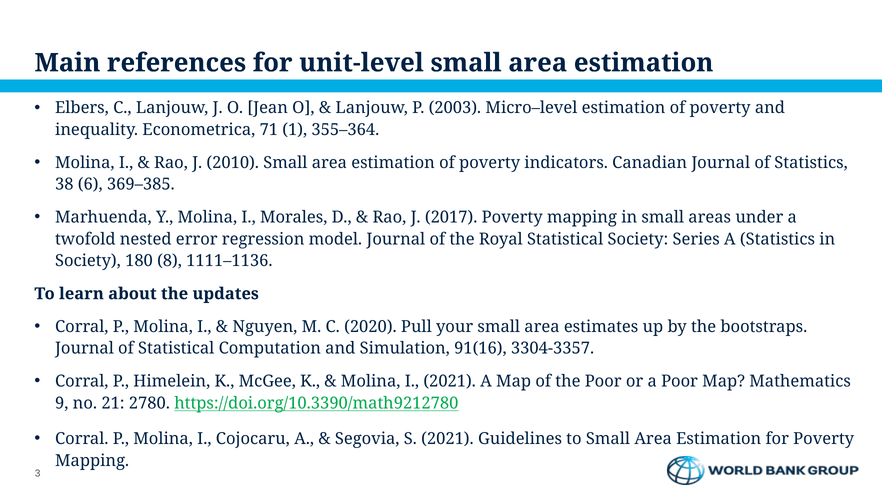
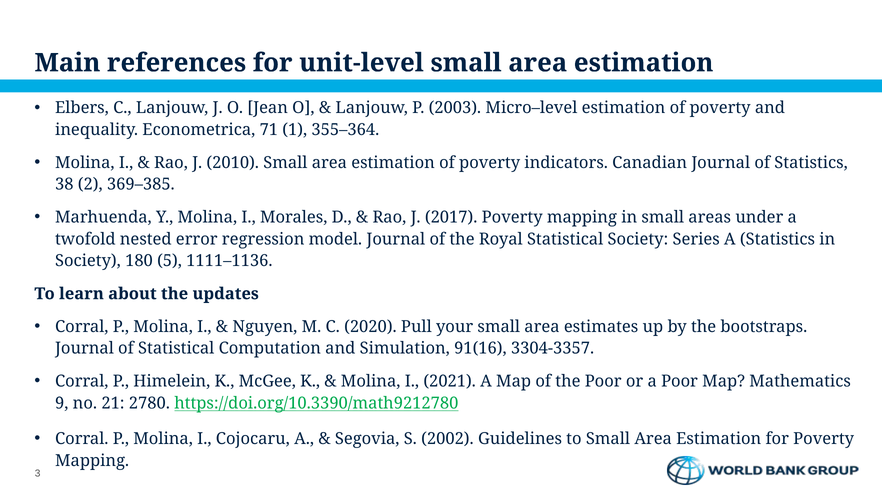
6: 6 -> 2 (90, 185)
8: 8 -> 5 (170, 261)
S 2021: 2021 -> 2002 (447, 439)
